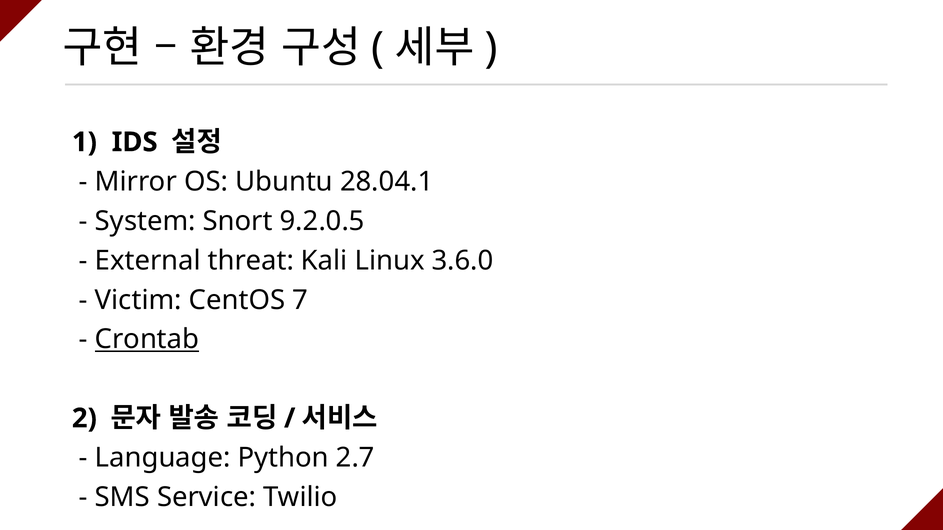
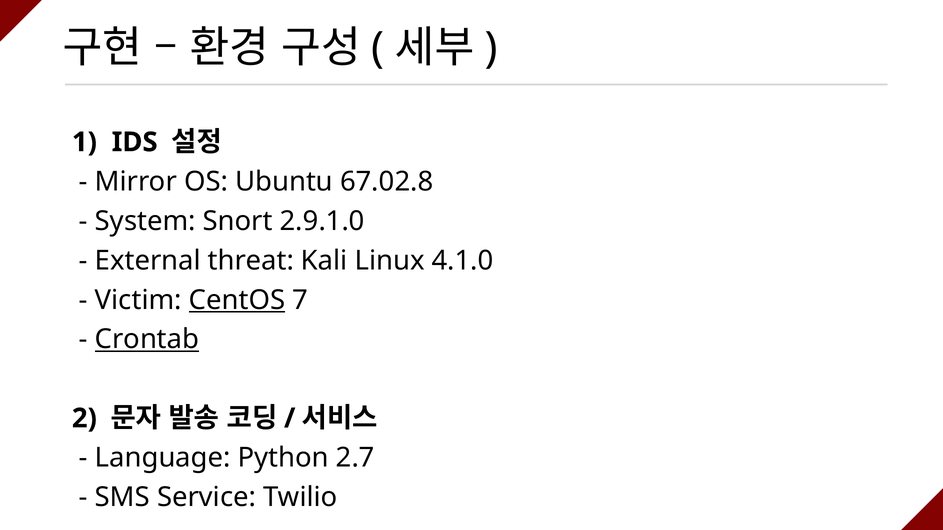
28.04.1: 28.04.1 -> 67.02.8 (387, 182)
9.2.0.5: 9.2.0.5 -> 2.9.1.0 (322, 221)
3.6.0: 3.6.0 -> 4.1.0 (463, 261)
CentOS underline: none -> present (237, 300)
